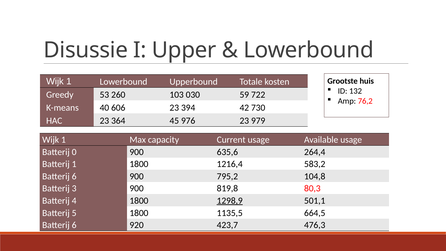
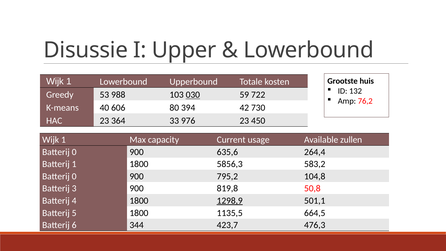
260: 260 -> 988 (118, 95)
030 underline: none -> present (193, 95)
606 23: 23 -> 80 (174, 108)
45: 45 -> 33 (174, 121)
979: 979 -> 450 (258, 121)
Available usage: usage -> zullen (351, 140)
1216,4: 1216,4 -> 5856,3 (230, 164)
6: 6 -> 0 (74, 176)
80,3: 80,3 -> 50,8 (312, 188)
920: 920 -> 344 (137, 225)
